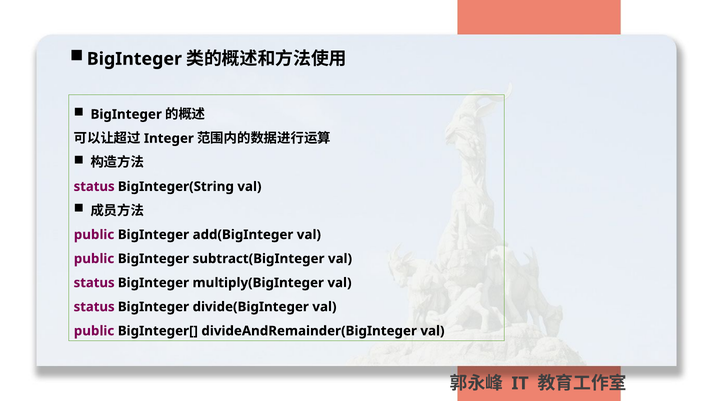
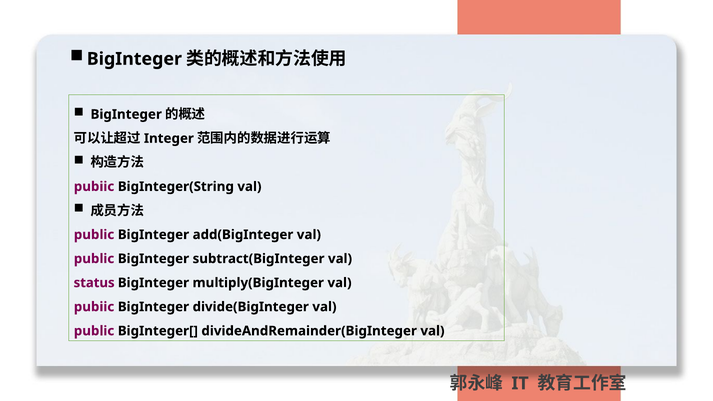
status: status -> pubiic (94, 187)
status: status -> pubiic (94, 307)
